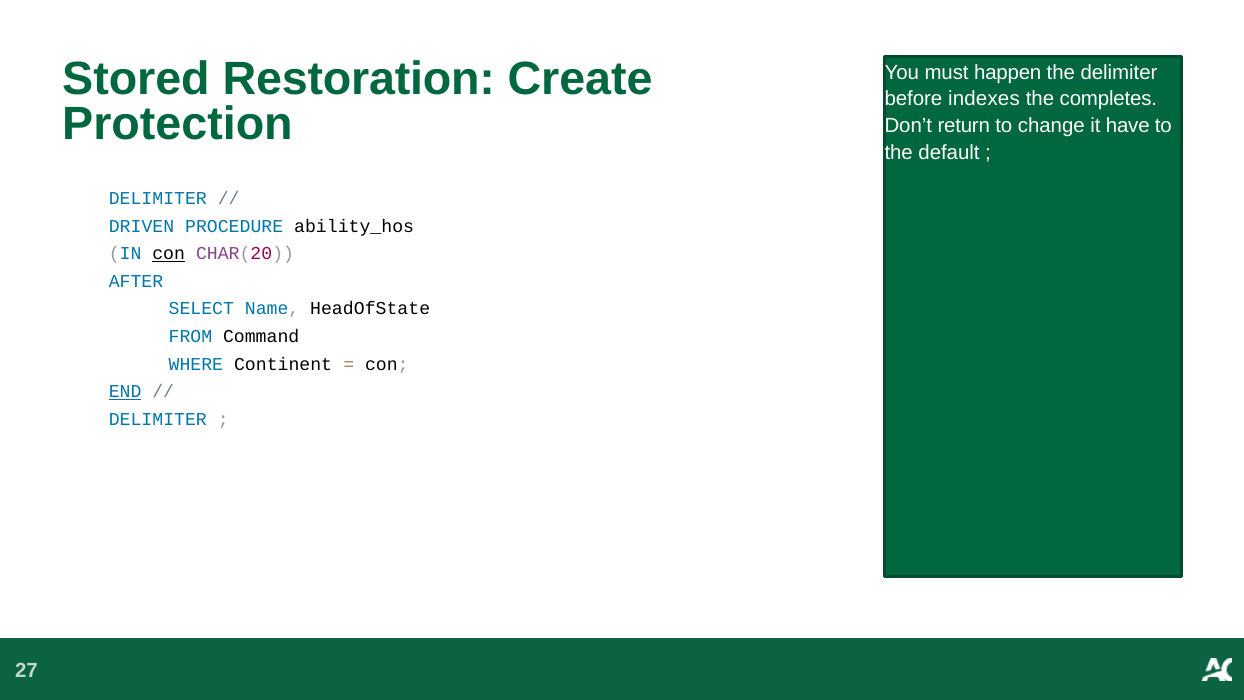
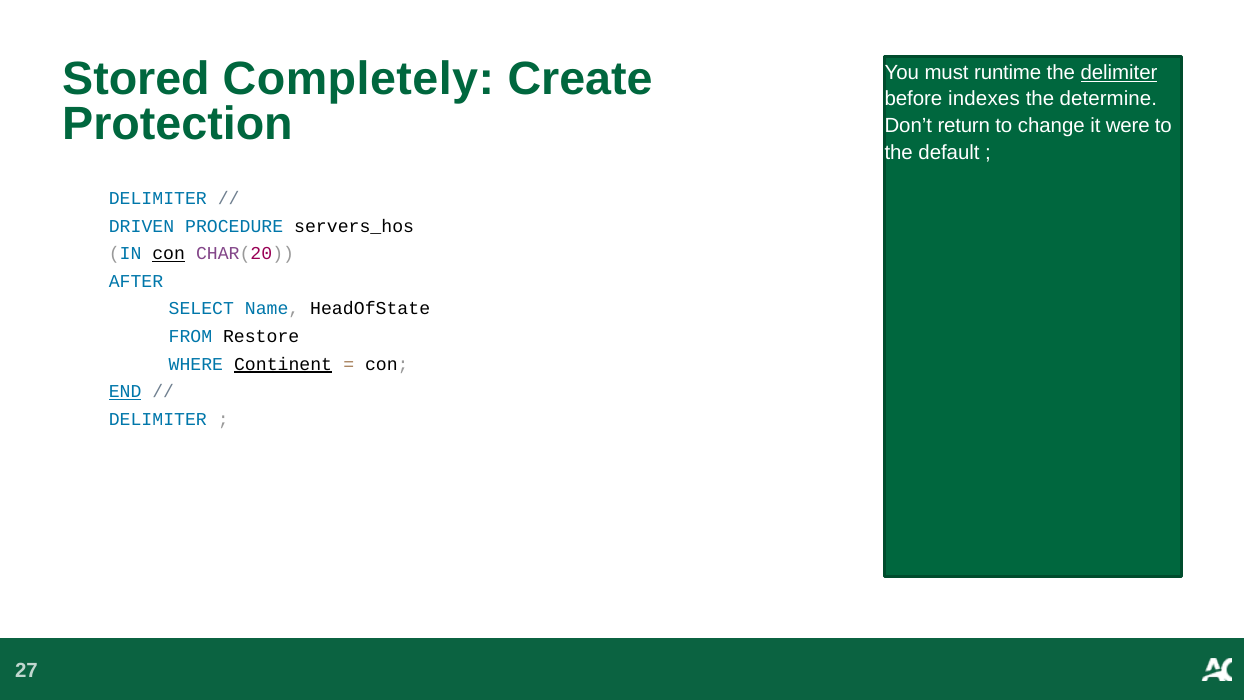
Restoration: Restoration -> Completely (358, 79)
happen: happen -> runtime (1008, 72)
delimiter underline: none -> present (1119, 72)
completes: completes -> determine (1108, 99)
have: have -> were (1128, 126)
ability_hos: ability_hos -> servers_hos (354, 226)
Command: Command -> Restore (261, 336)
Continent underline: none -> present (283, 364)
